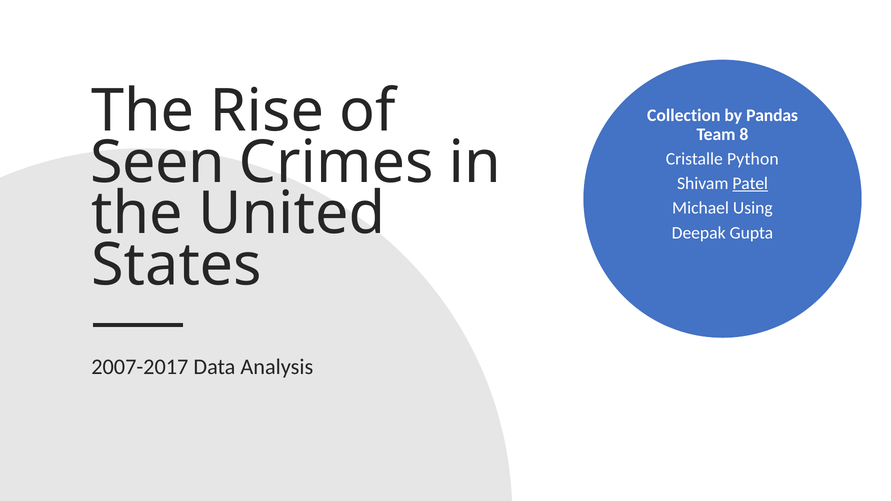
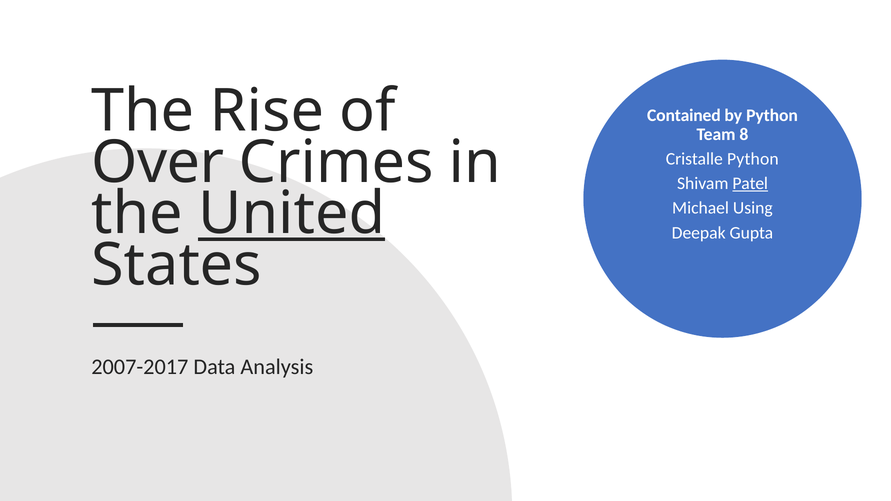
Collection: Collection -> Contained (684, 115)
by Pandas: Pandas -> Python (772, 115)
Seen: Seen -> Over (158, 163)
United underline: none -> present (292, 214)
